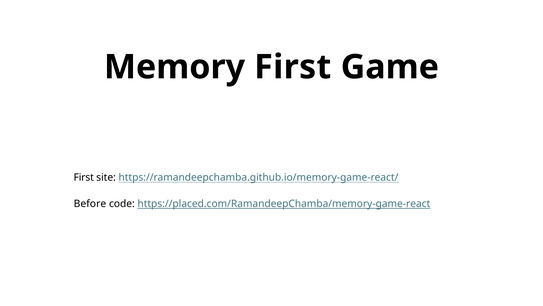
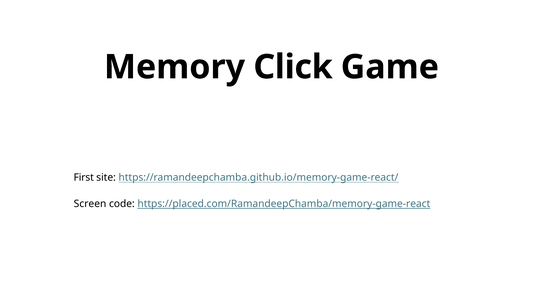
Memory First: First -> Click (293, 67)
Before: Before -> Screen (90, 203)
